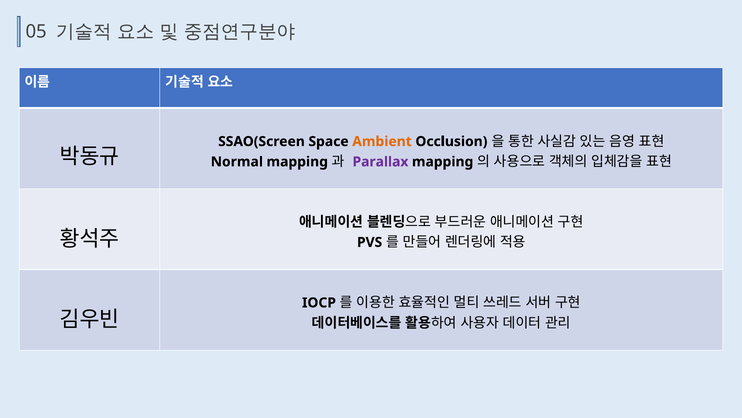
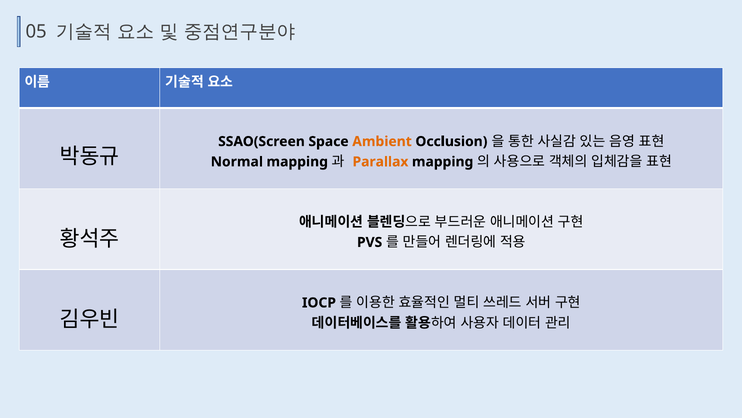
Parallax colour: purple -> orange (380, 162)
